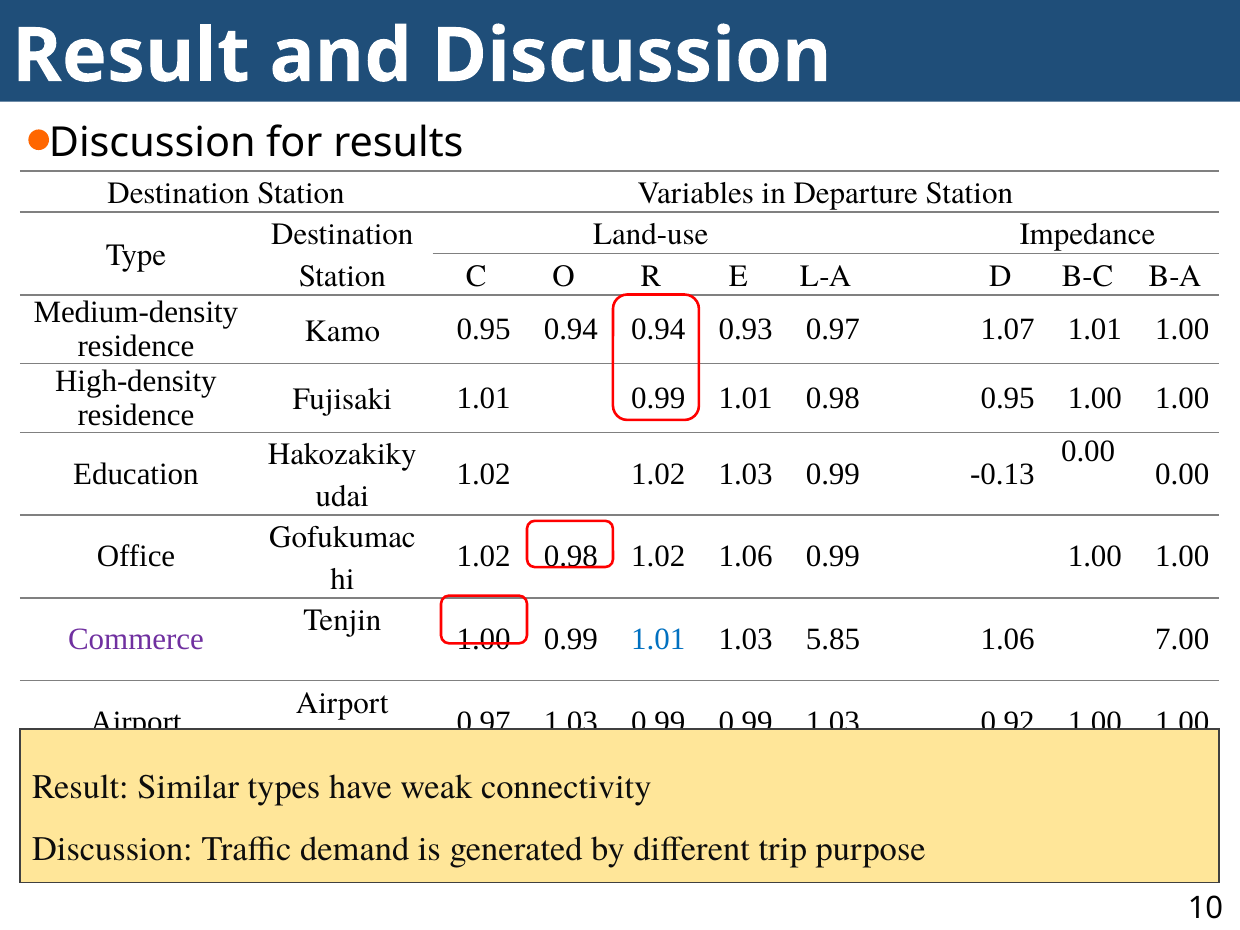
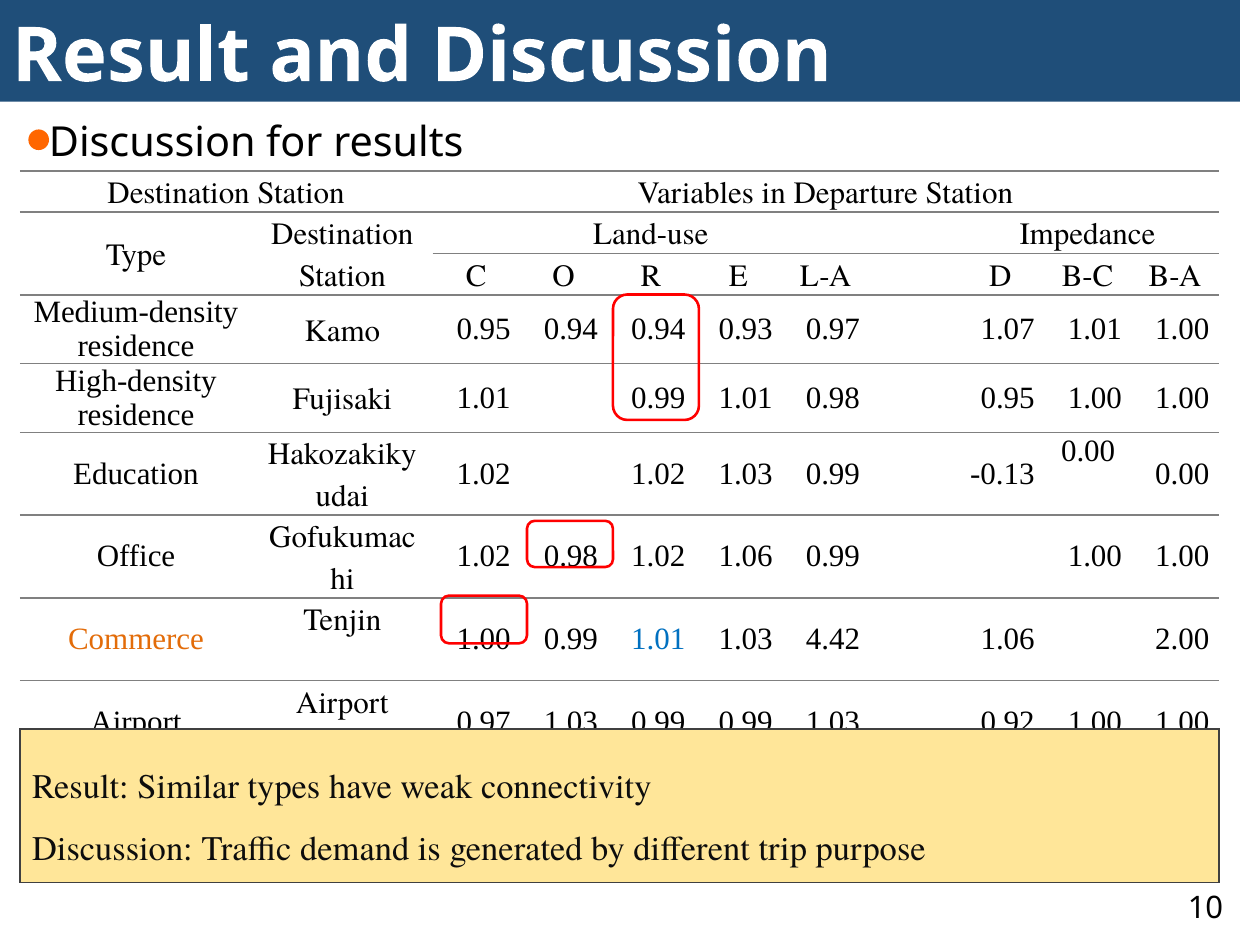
Commerce colour: purple -> orange (136, 639)
5.85: 5.85 -> 4.42 (833, 639)
7.00: 7.00 -> 2.00 (1182, 639)
